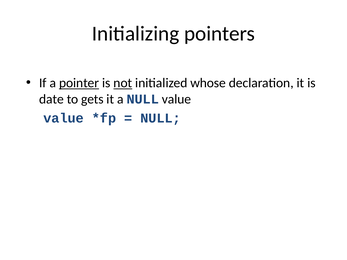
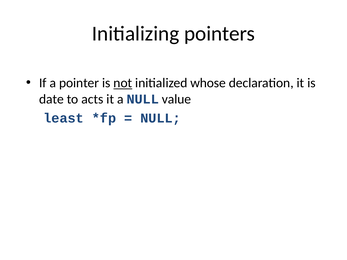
pointer underline: present -> none (79, 83)
gets: gets -> acts (92, 99)
value: value -> least (64, 118)
